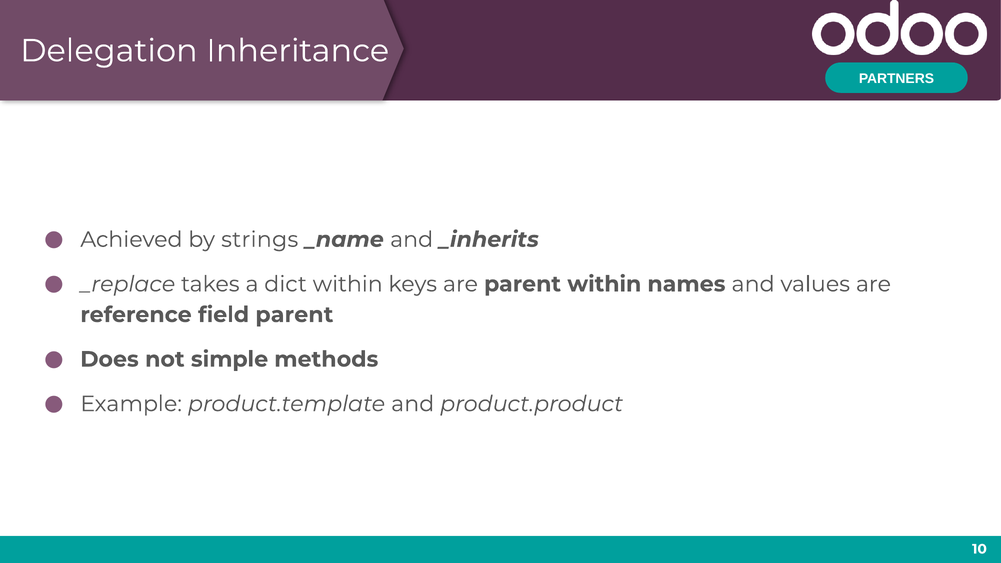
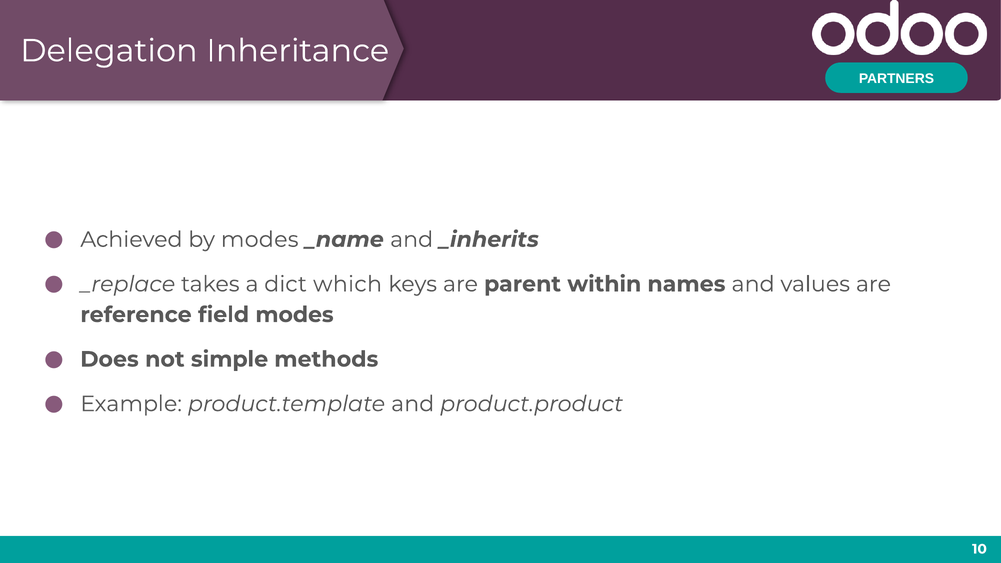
by strings: strings -> modes (260, 240)
dict within: within -> which (348, 284)
field parent: parent -> modes (294, 315)
